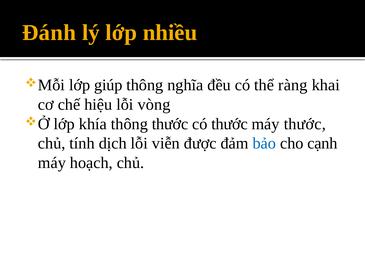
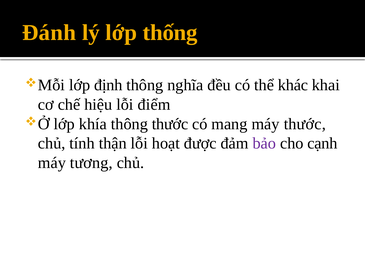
nhiều: nhiều -> thống (170, 33)
giúp: giúp -> định (108, 85)
ràng: ràng -> khác (293, 85)
vòng: vòng -> điểm (154, 105)
có thước: thước -> mang (229, 124)
dịch: dịch -> thận (113, 144)
viễn: viễn -> hoạt (166, 144)
bảo colour: blue -> purple (264, 144)
hoạch: hoạch -> tương (91, 163)
